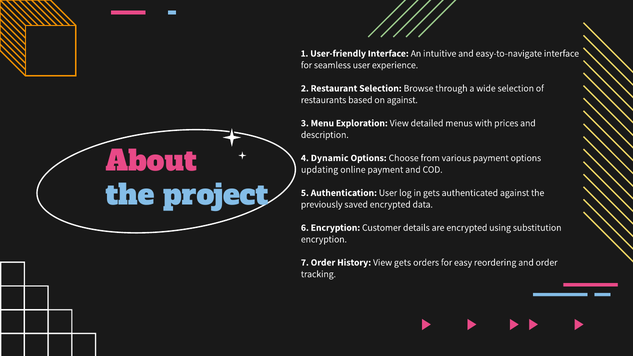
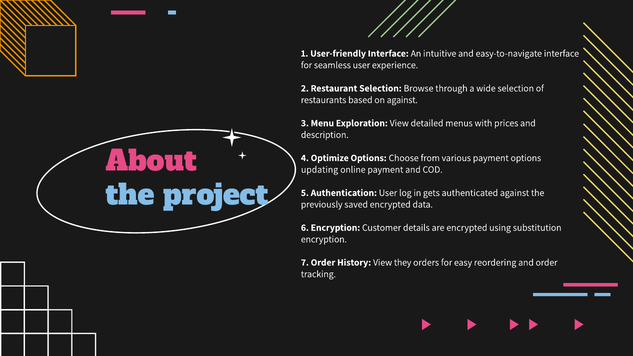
Dynamic: Dynamic -> Optimize (330, 158)
View gets: gets -> they (403, 262)
